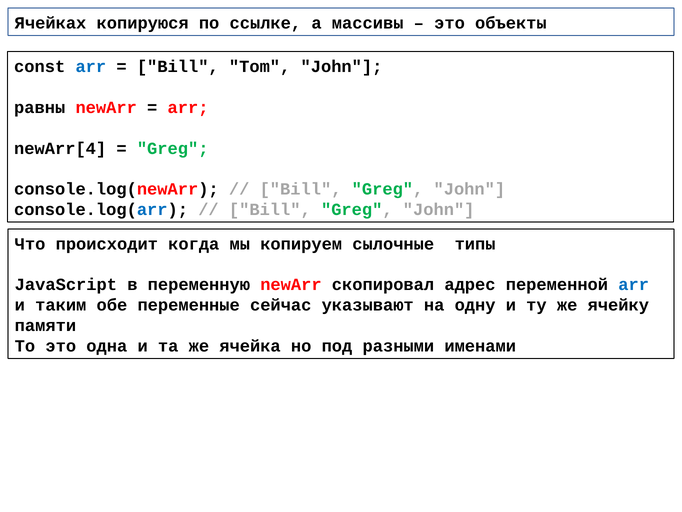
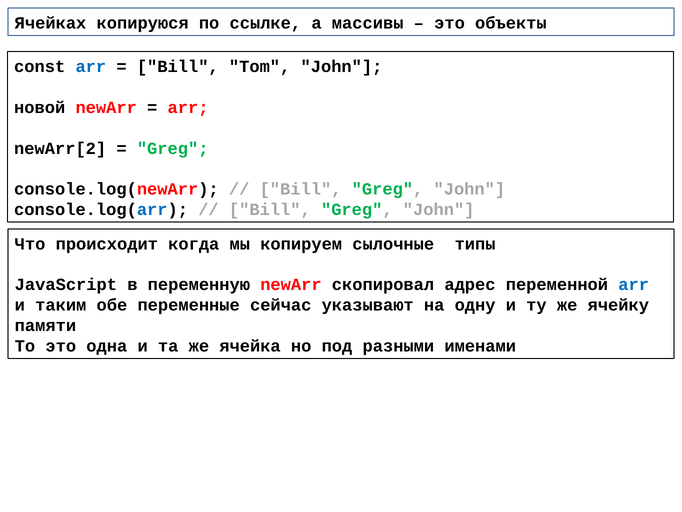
равны: равны -> новой (40, 107)
newArr[4: newArr[4 -> newArr[2 (60, 148)
